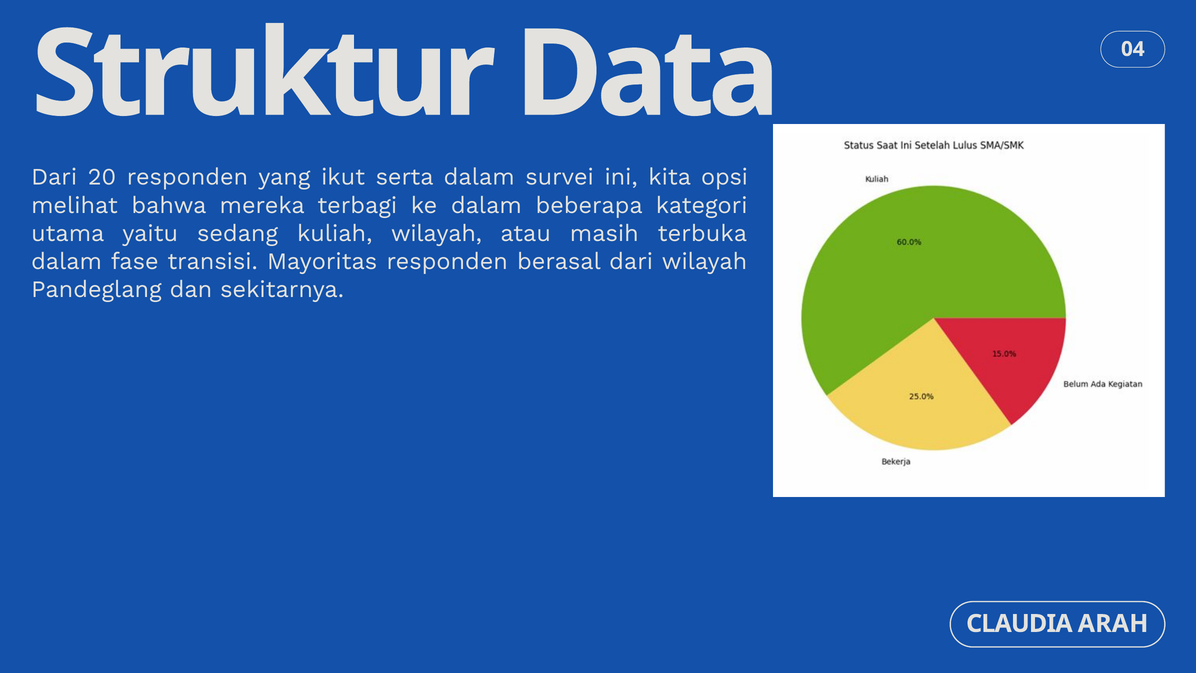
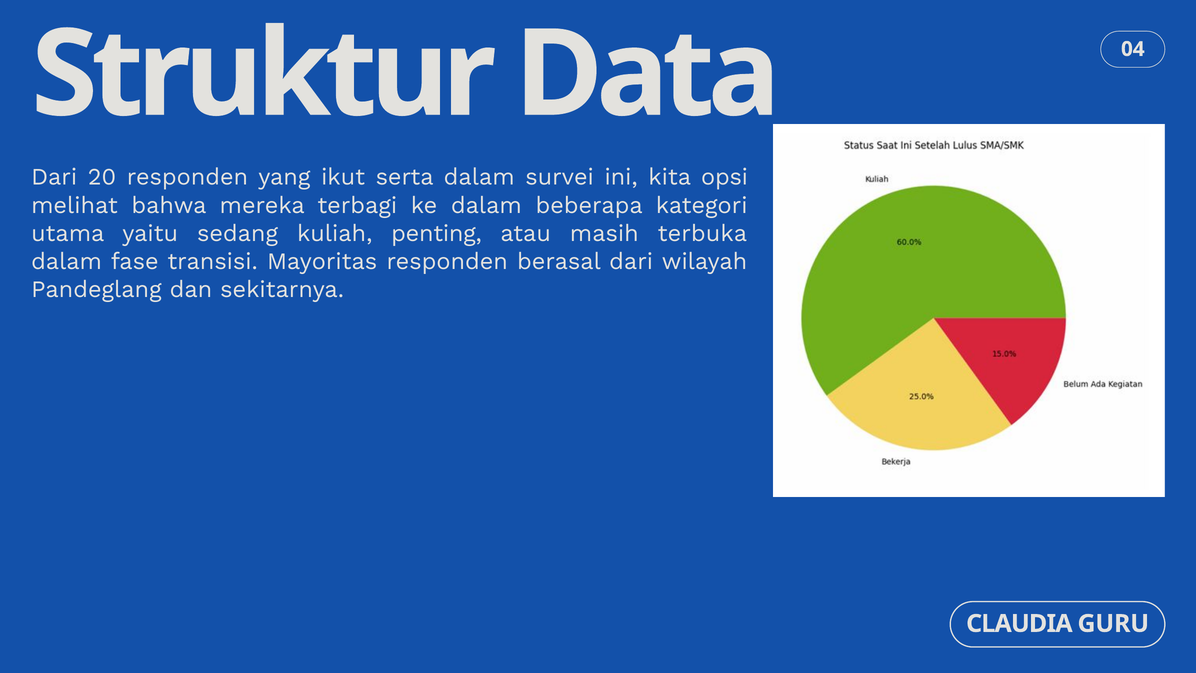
kuliah wilayah: wilayah -> penting (437, 233)
ARAH: ARAH -> GURU (1113, 623)
